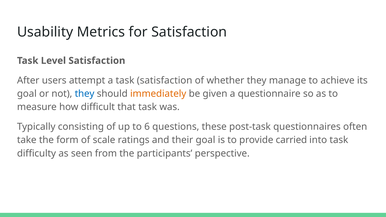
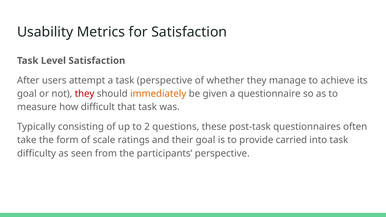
task satisfaction: satisfaction -> perspective (165, 80)
they colour: blue -> red (85, 94)
6: 6 -> 2 (147, 127)
